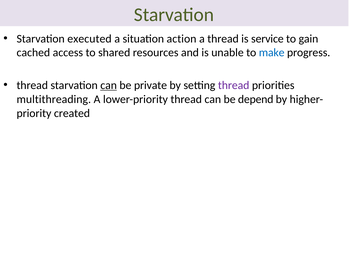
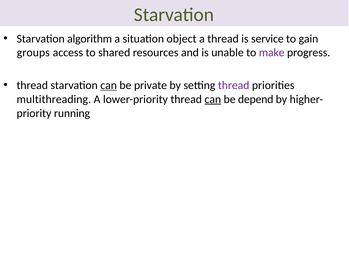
executed: executed -> algorithm (90, 39)
action: action -> object (182, 39)
cached: cached -> groups (33, 53)
make colour: blue -> purple (272, 53)
can underline: none -> present (213, 99)
created: created -> running (72, 113)
